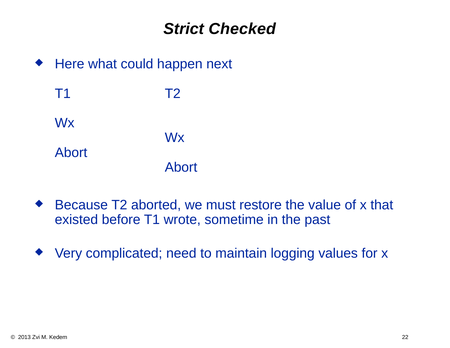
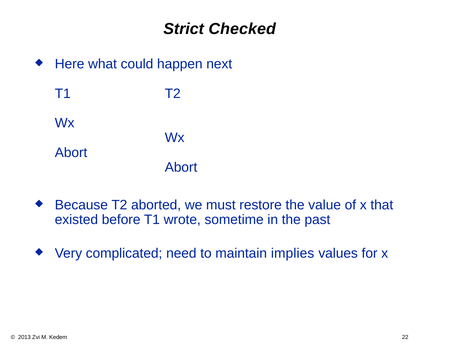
logging: logging -> implies (293, 253)
